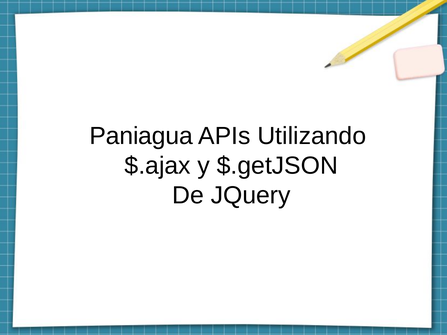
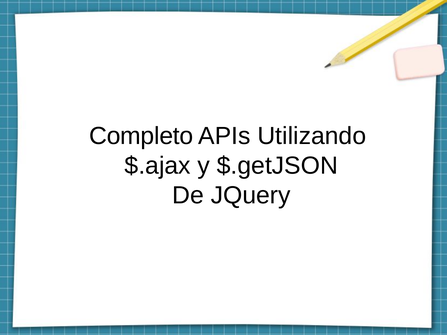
Paniagua: Paniagua -> Completo (141, 136)
